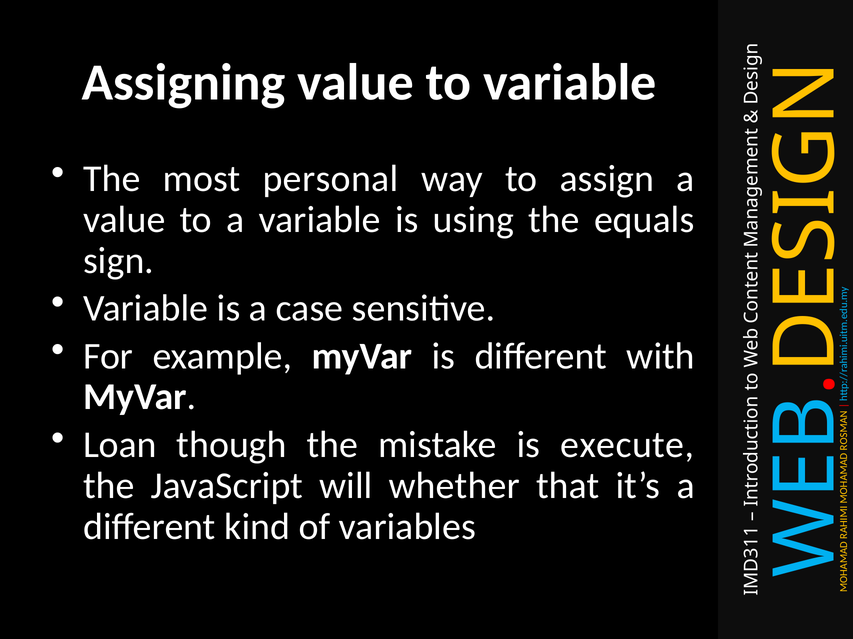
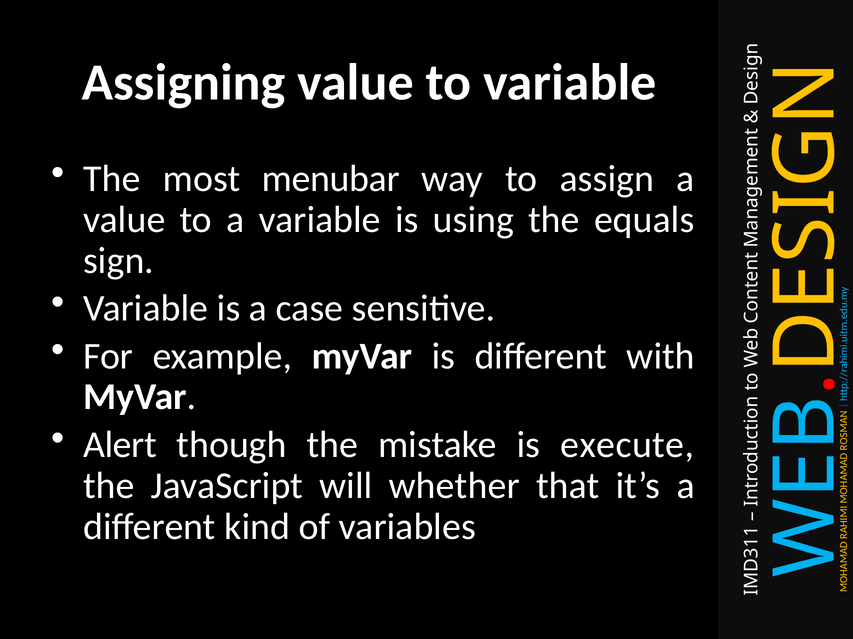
personal: personal -> menubar (331, 179)
Loan: Loan -> Alert (120, 445)
